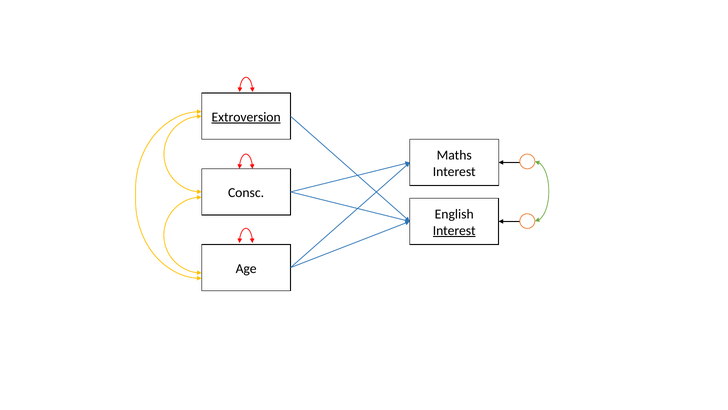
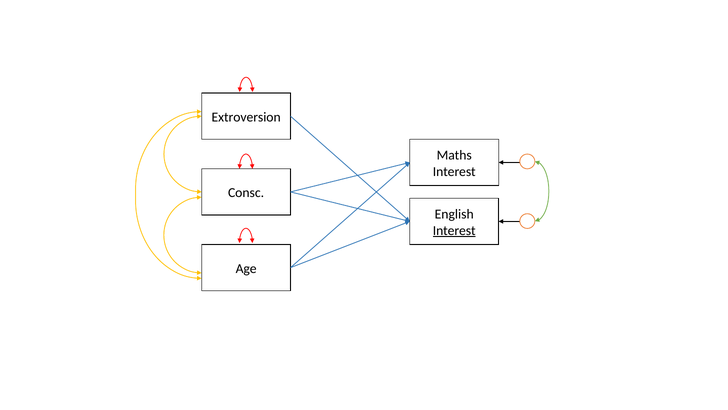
Extroversion underline: present -> none (246, 117)
